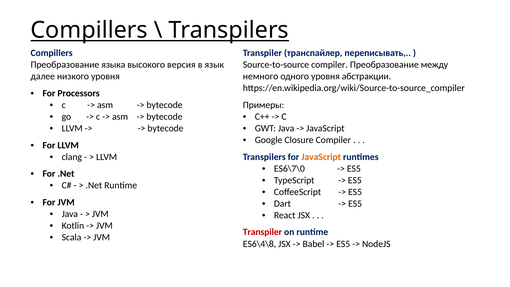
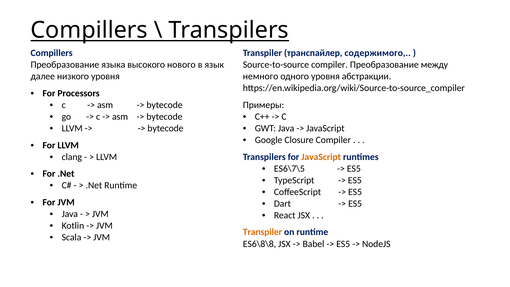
переписывать: переписывать -> содержимого (378, 53)
версия: версия -> нового (181, 65)
ES6\7\0: ES6\7\0 -> ES6\7\5 (289, 168)
Transpiler colour: red -> orange (262, 232)
ES6\4\8: ES6\4\8 -> ES6\8\8 (259, 244)
